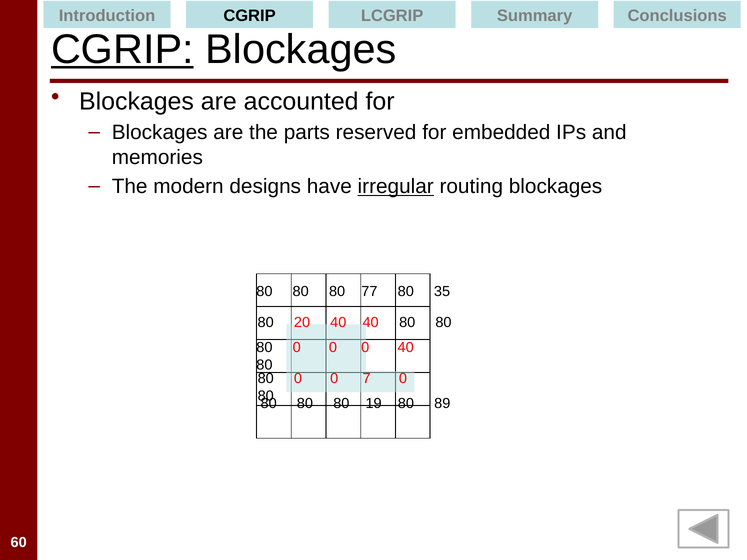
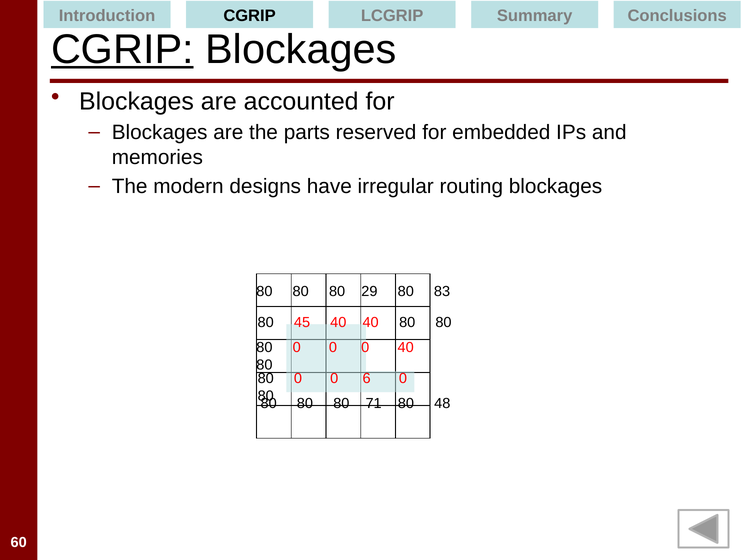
irregular underline: present -> none (396, 187)
77: 77 -> 29 (369, 291)
35: 35 -> 83 (442, 291)
20: 20 -> 45 (302, 322)
7: 7 -> 6 (367, 379)
19: 19 -> 71 (374, 403)
89: 89 -> 48 (442, 403)
